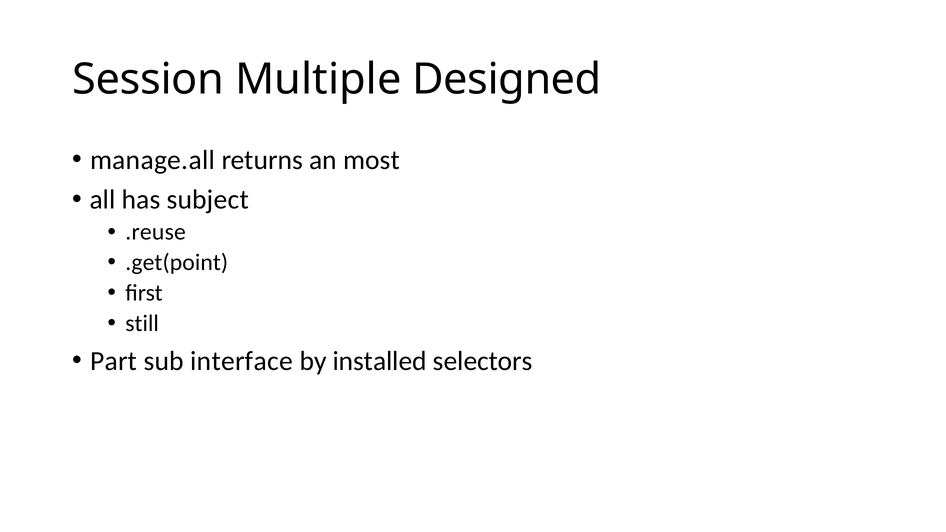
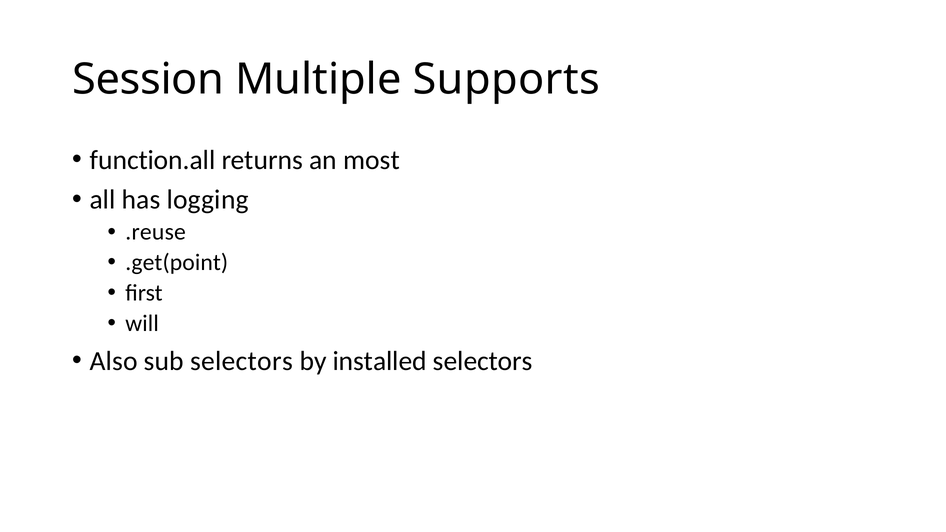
Designed: Designed -> Supports (506, 79)
manage.all: manage.all -> function.all (153, 160)
subject: subject -> logging (208, 200)
still: still -> will (142, 324)
Part: Part -> Also (114, 361)
sub interface: interface -> selectors (242, 361)
